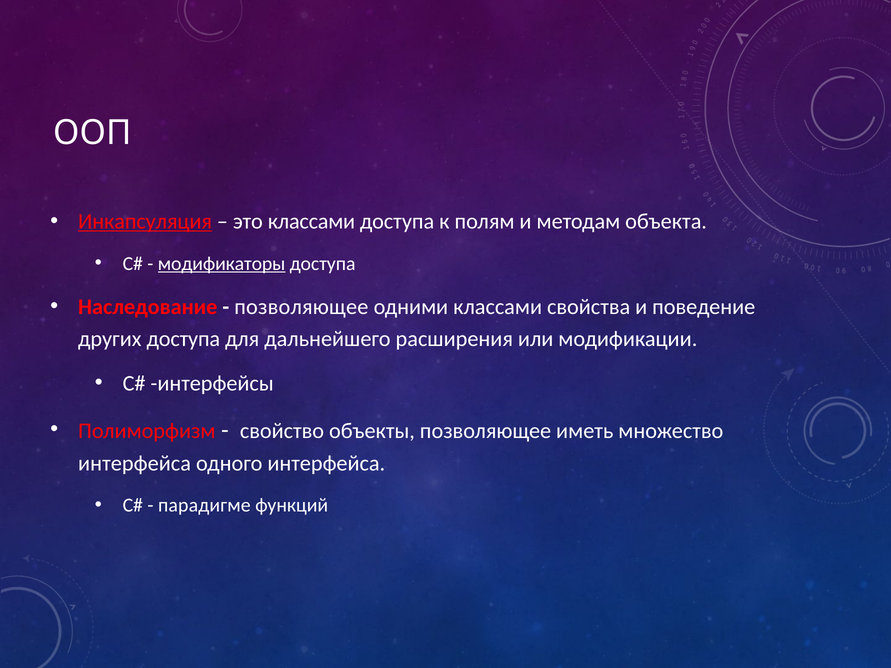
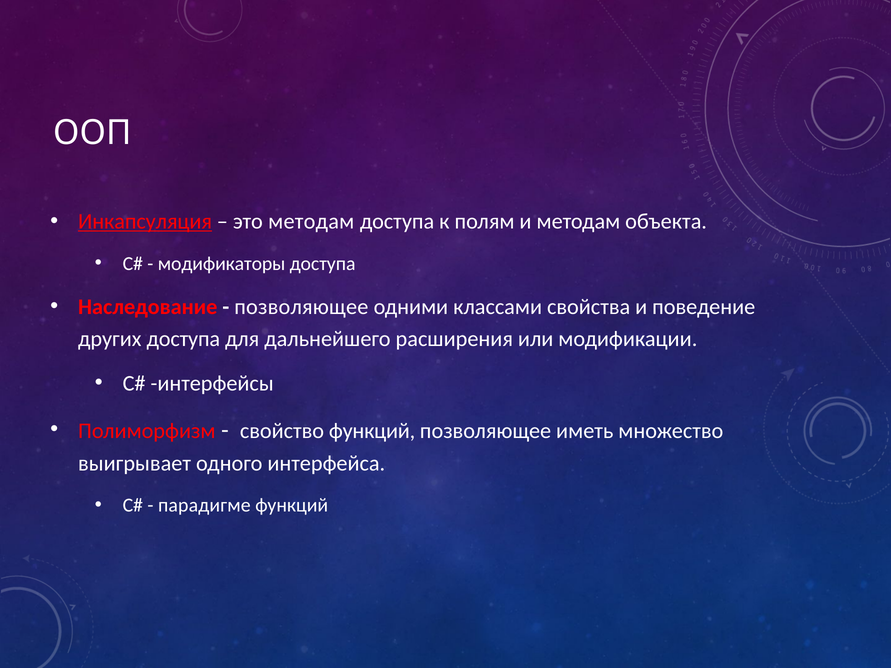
это классами: классами -> методам (311, 222)
модификаторы underline: present -> none (222, 264)
свойство объекты: объекты -> функций (372, 431)
интерфейса: интерфейса -> выигрывает (135, 463)
